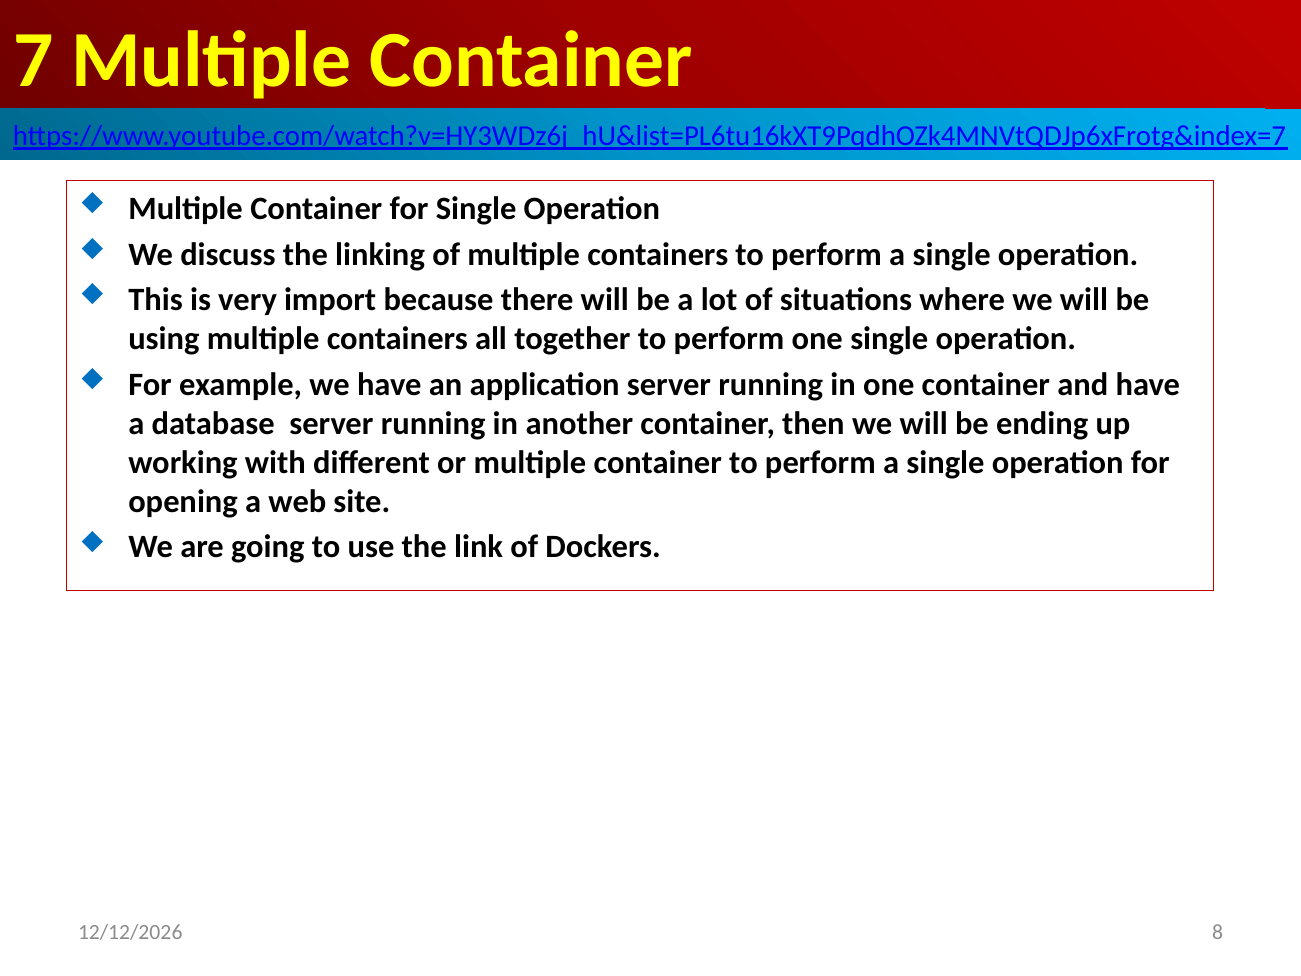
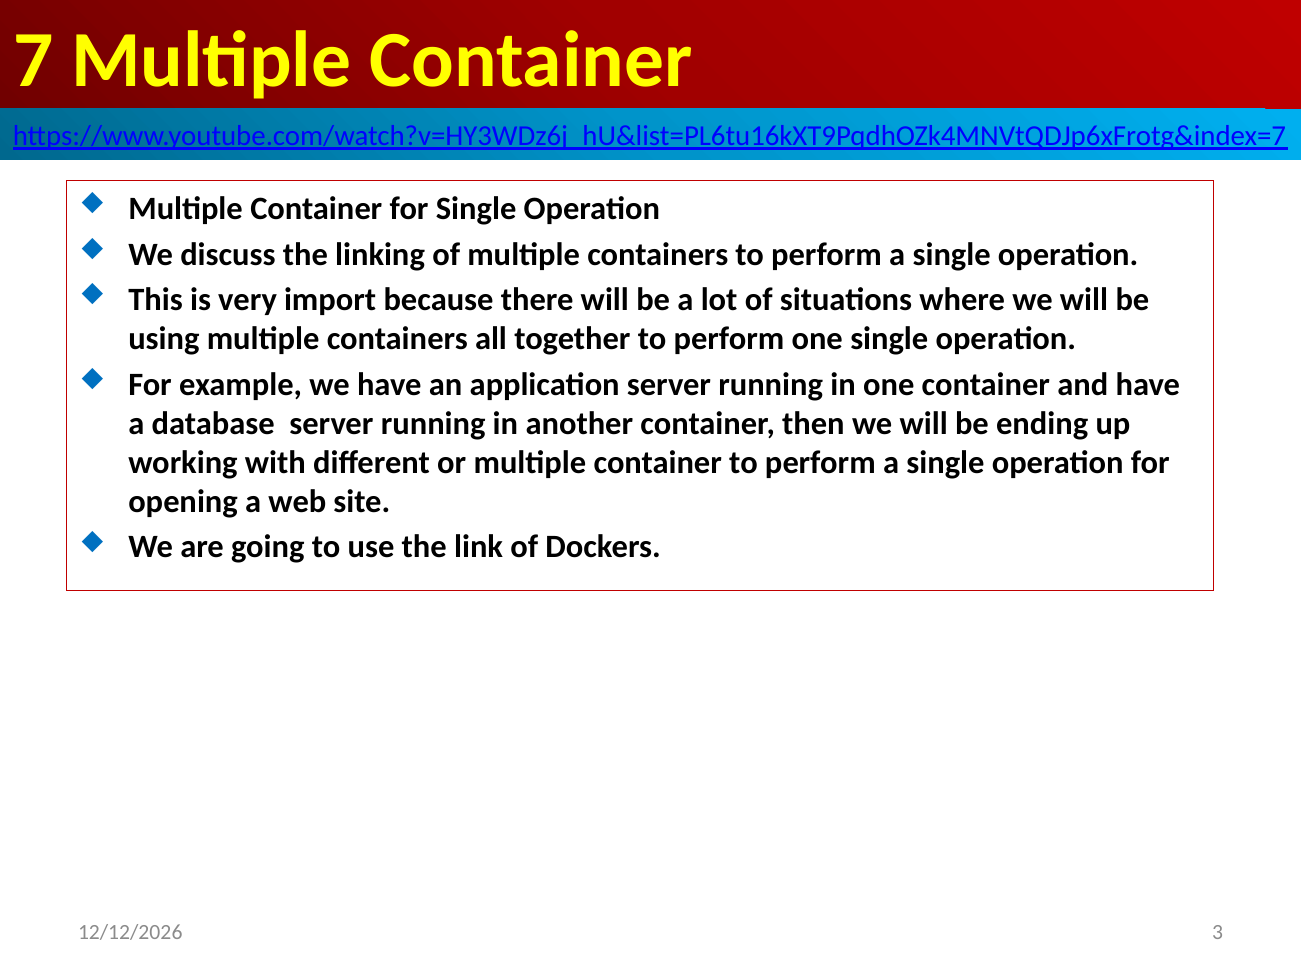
8: 8 -> 3 (1218, 932)
